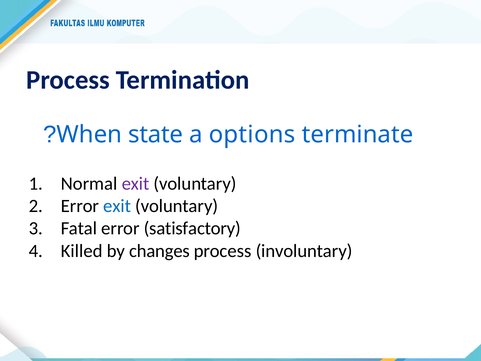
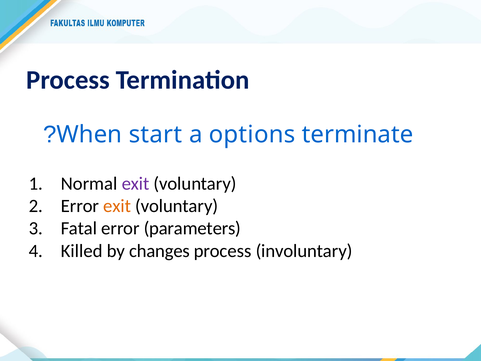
state: state -> start (155, 134)
exit colour: blue -> orange (117, 206)
satisfactory: satisfactory -> parameters (192, 228)
